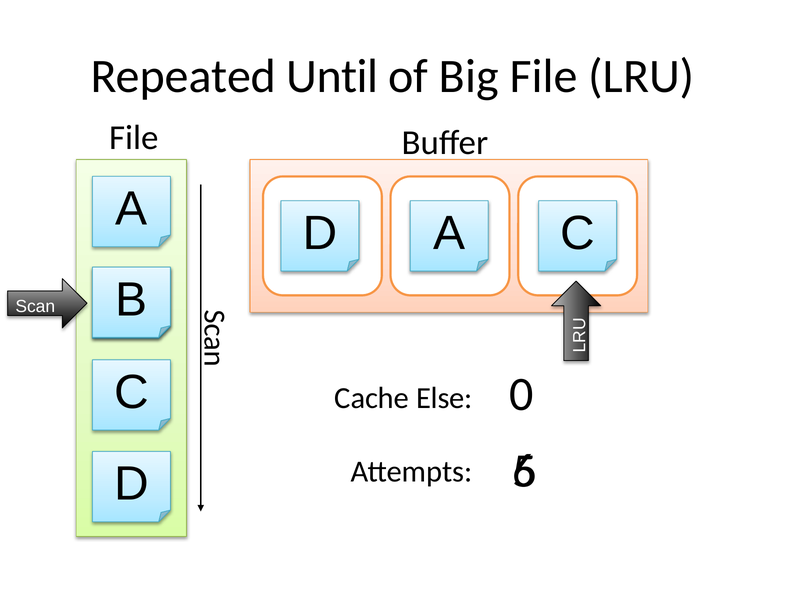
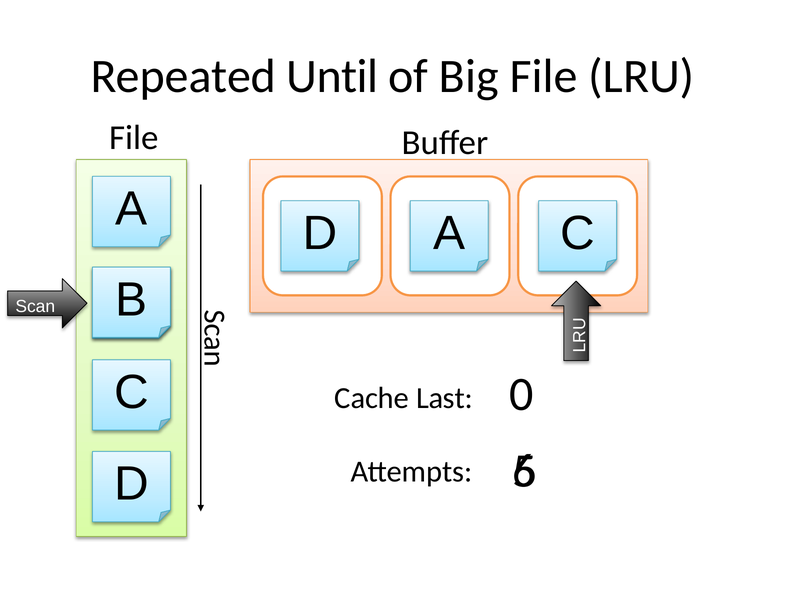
Else: Else -> Last (444, 398)
